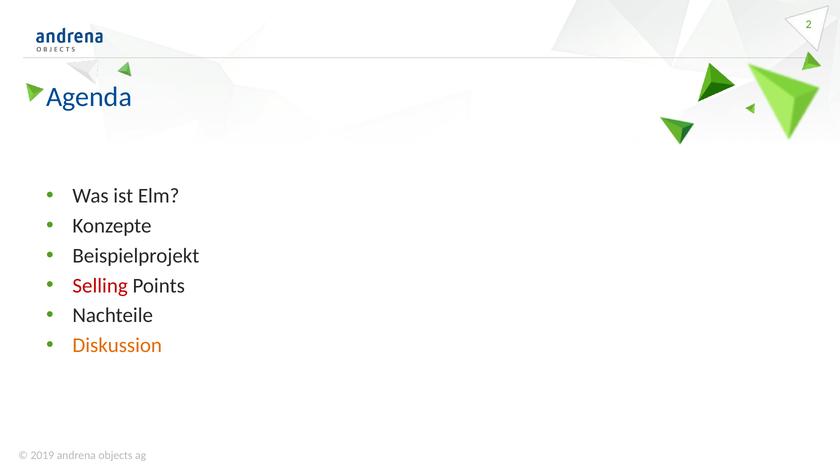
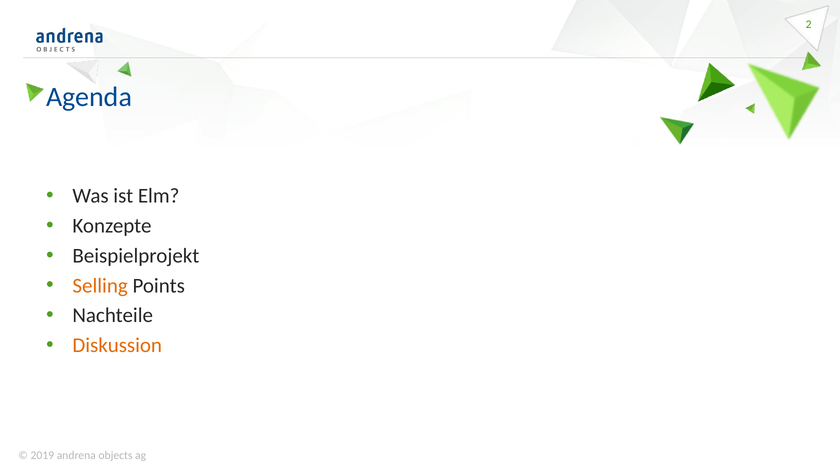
Selling colour: red -> orange (100, 285)
